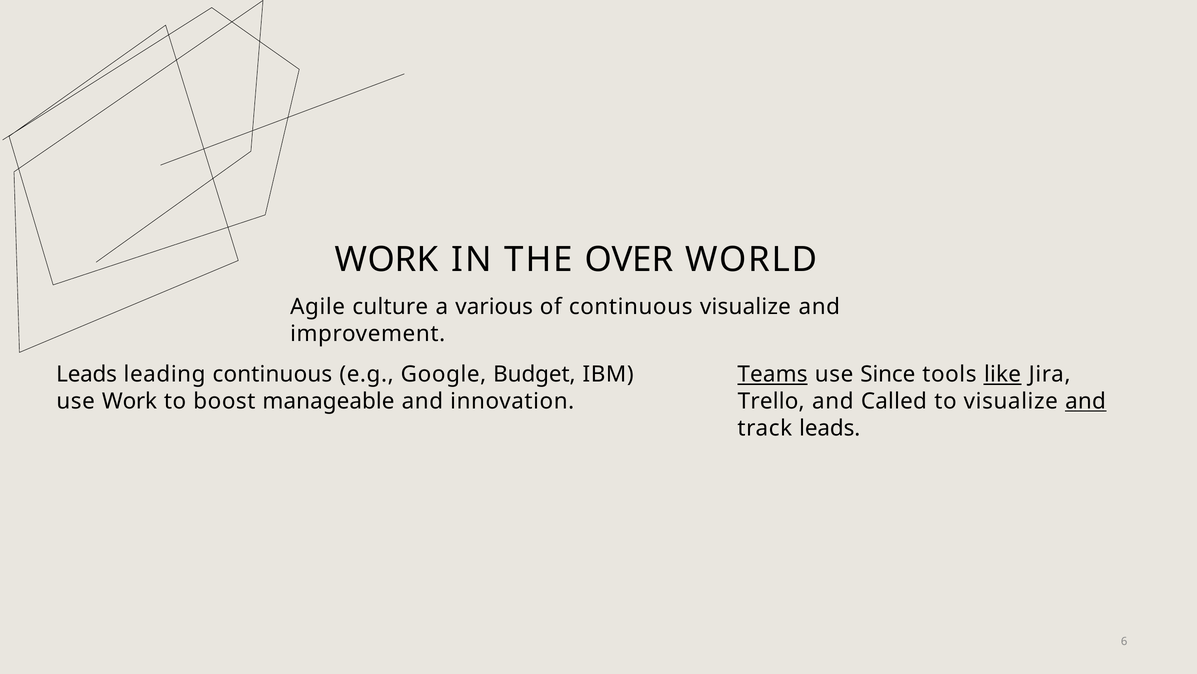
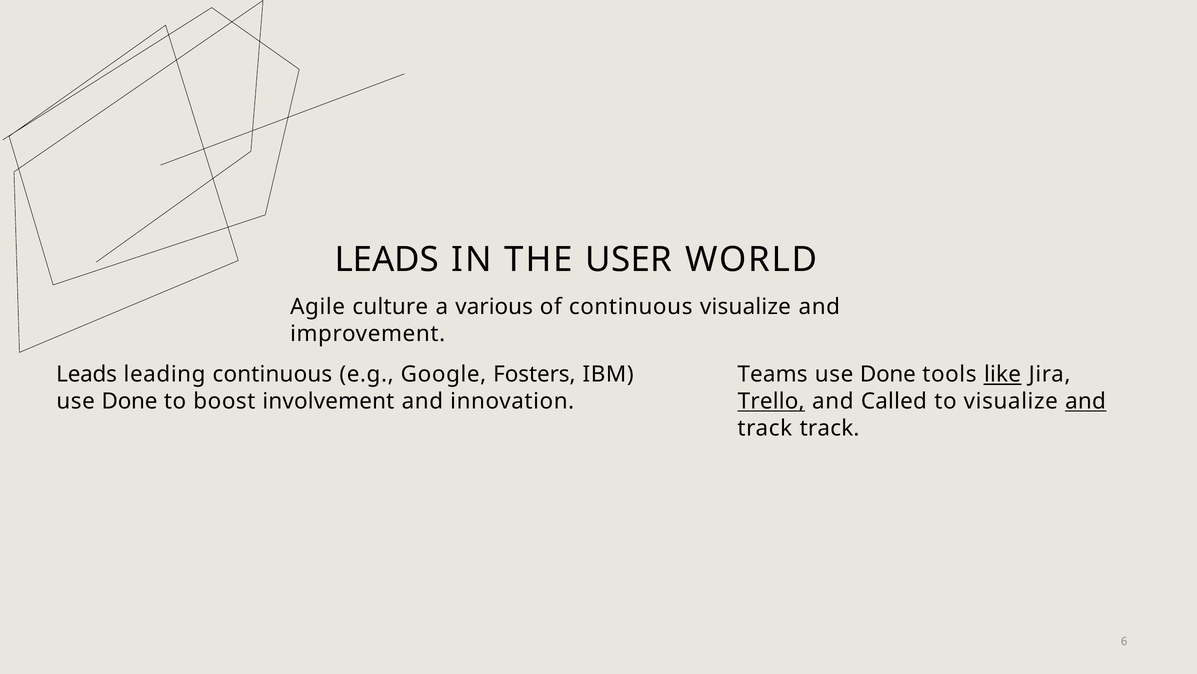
WORK: WORK -> LEADS (387, 259)
OVER: OVER -> USER (629, 259)
Budget: Budget -> Fosters (534, 374)
Teams underline: present -> none (772, 374)
Since: Since -> Done (888, 374)
Work: Work -> Done (130, 401)
manageable: manageable -> involvement (328, 401)
Trello underline: none -> present (771, 401)
track leads: leads -> track (830, 428)
